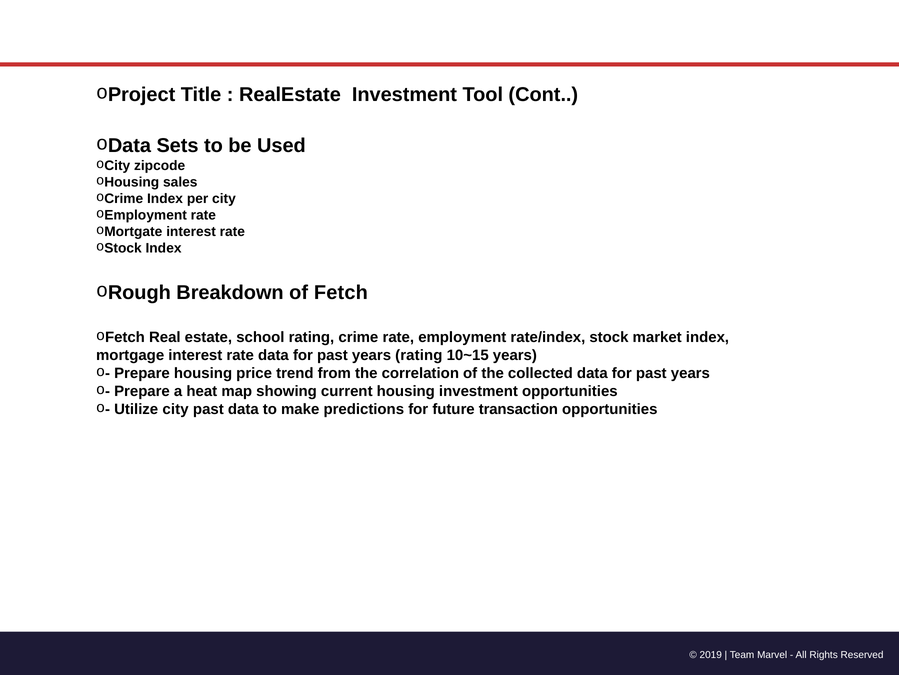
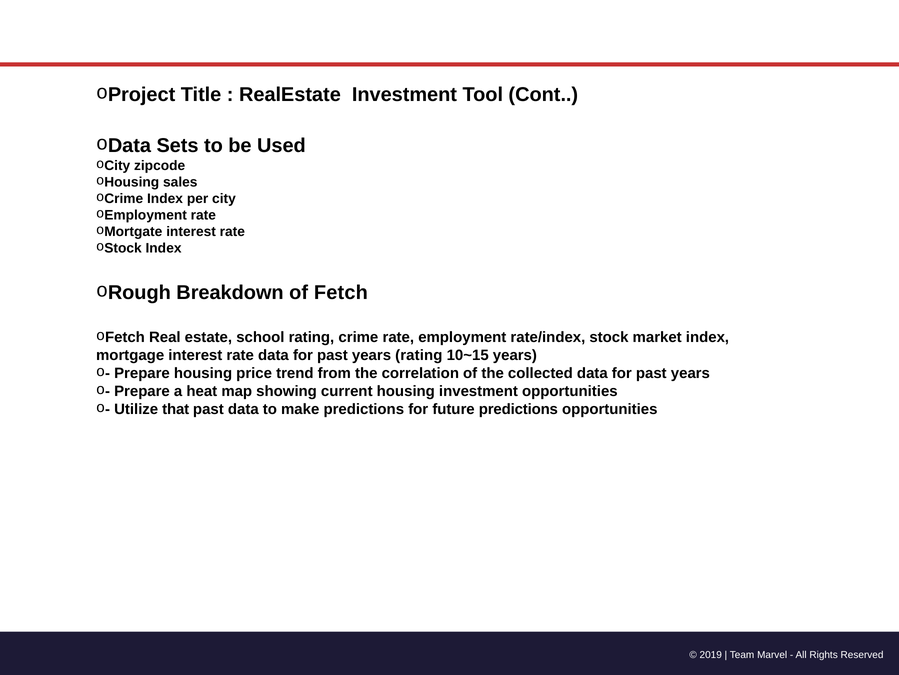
Utilize city: city -> that (176, 409)
future transaction: transaction -> predictions (518, 409)
